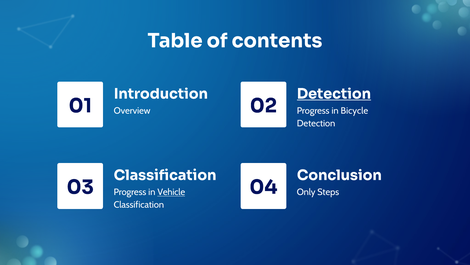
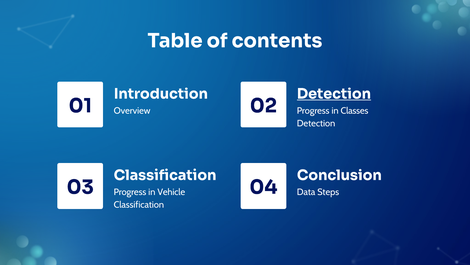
Bicycle: Bicycle -> Classes (354, 111)
Vehicle underline: present -> none (171, 192)
Only: Only -> Data (306, 192)
